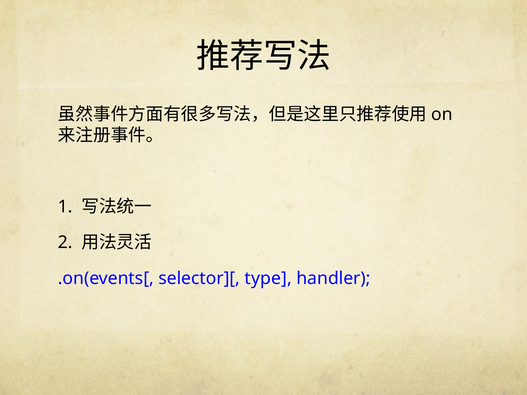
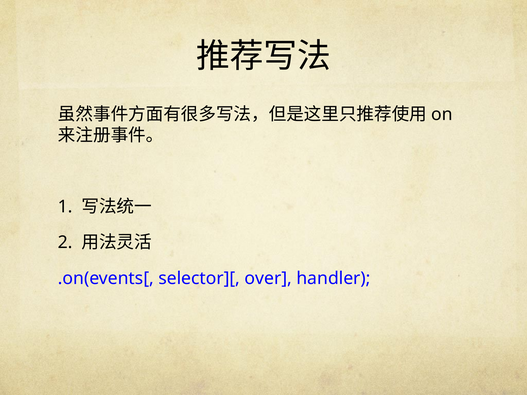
type: type -> over (268, 278)
